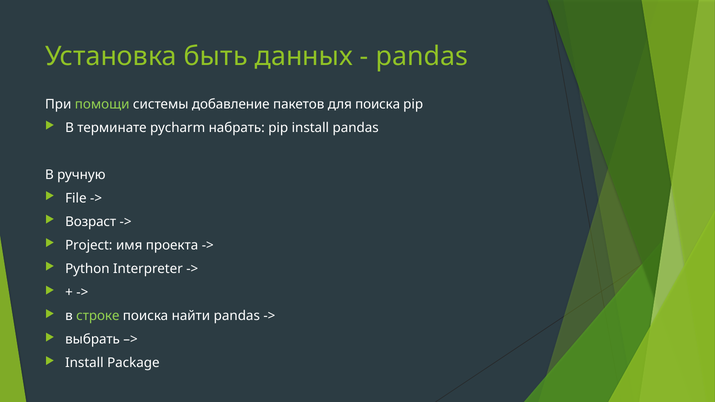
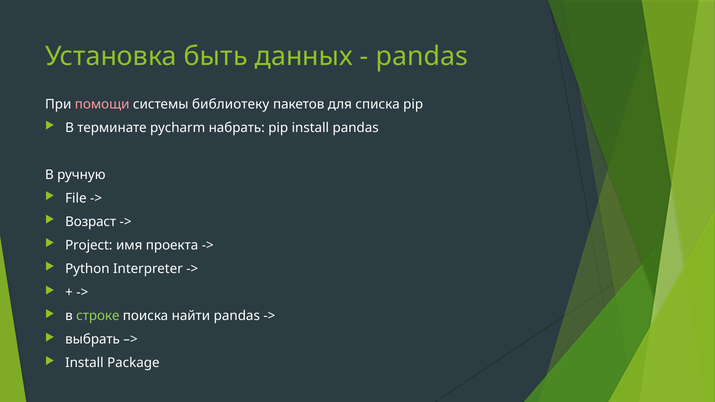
помощи colour: light green -> pink (102, 104)
добавление: добавление -> библиотеку (231, 104)
для поиска: поиска -> списка (378, 104)
